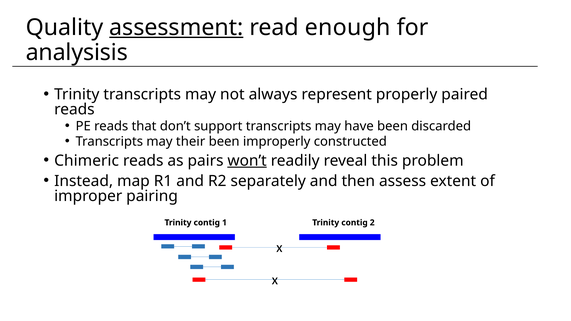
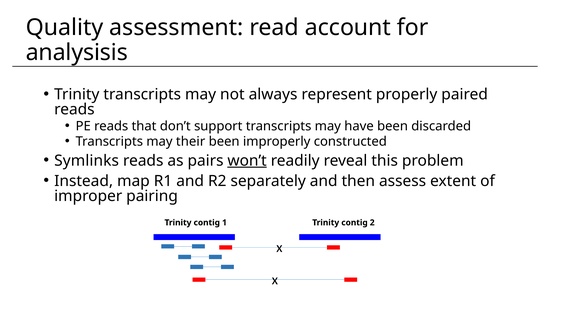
assessment underline: present -> none (176, 27)
enough: enough -> account (348, 27)
Chimeric: Chimeric -> Symlinks (87, 161)
